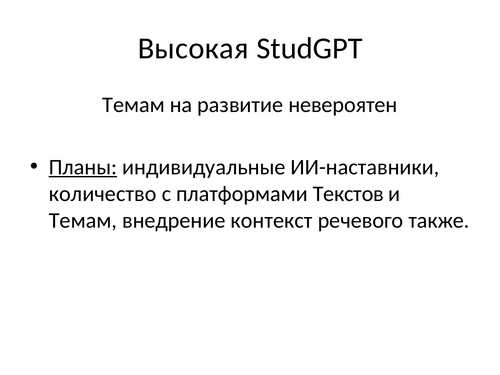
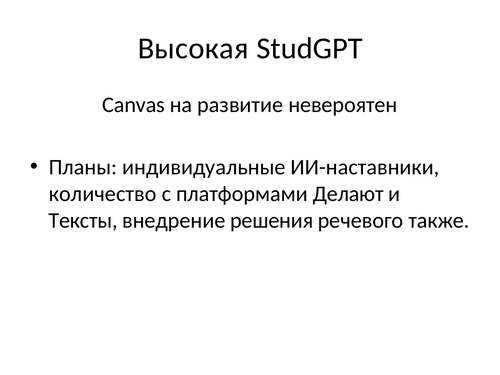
Темам: Темам -> Canvas (134, 105)
Планы underline: present -> none (83, 167)
Текстов: Текстов -> Делают (348, 194)
Темам: Темам -> Тексты (83, 220)
контекст: контекст -> решения (272, 220)
